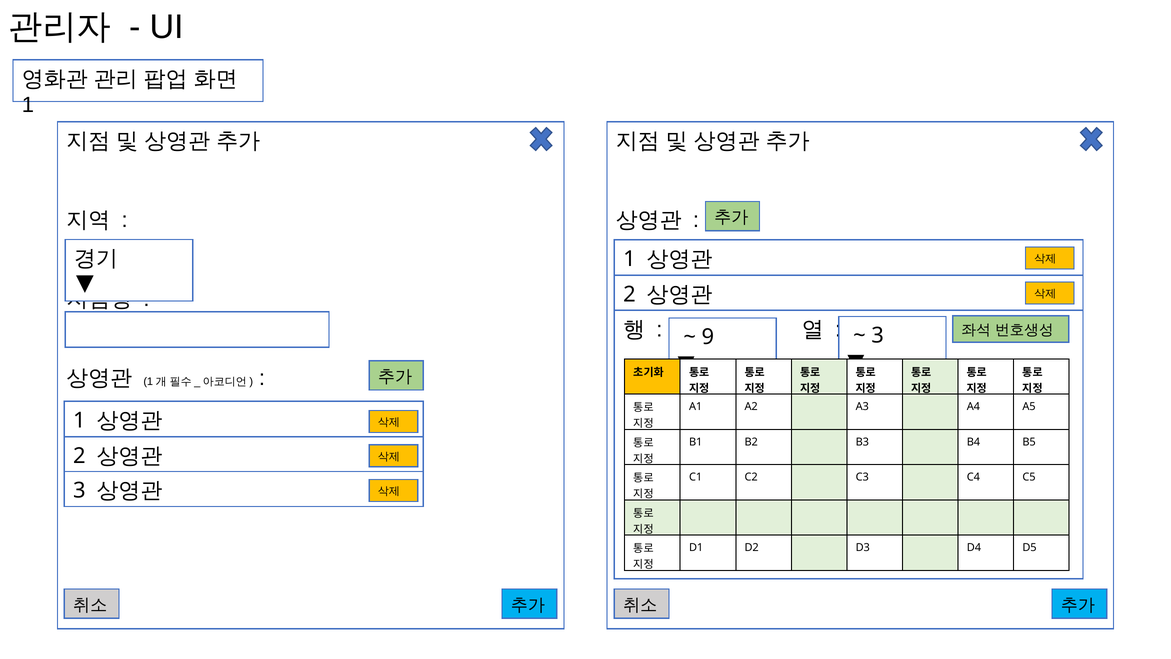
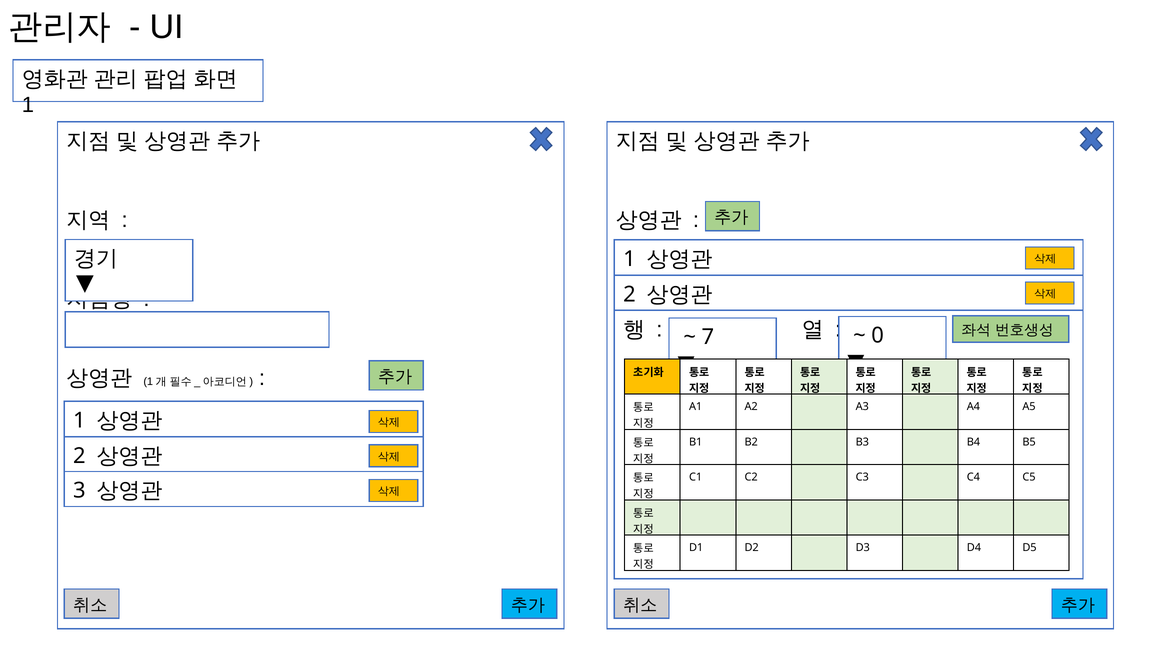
3: 3 -> 0 (878, 335)
9: 9 -> 7 (708, 337)
